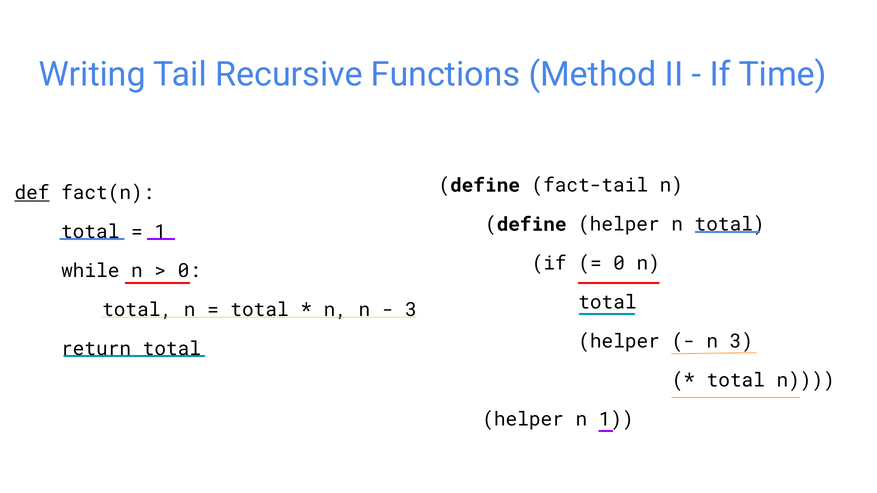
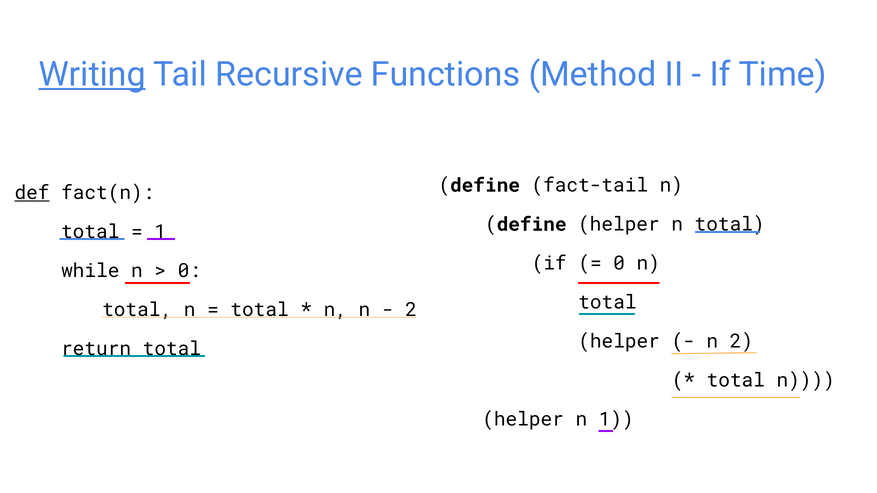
Writing underline: none -> present (92, 74)
3: 3 -> 2 (411, 310)
n 3: 3 -> 2 (741, 342)
